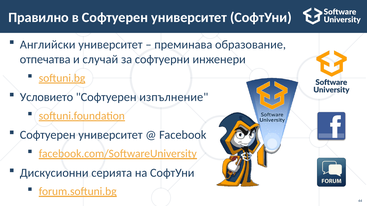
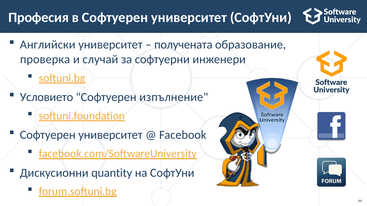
Правилно: Правилно -> Професия (39, 18)
преминава: преминава -> получената (183, 45)
oтпечатва: oтпечатва -> проверка (45, 59)
серията: серията -> quantity (112, 173)
